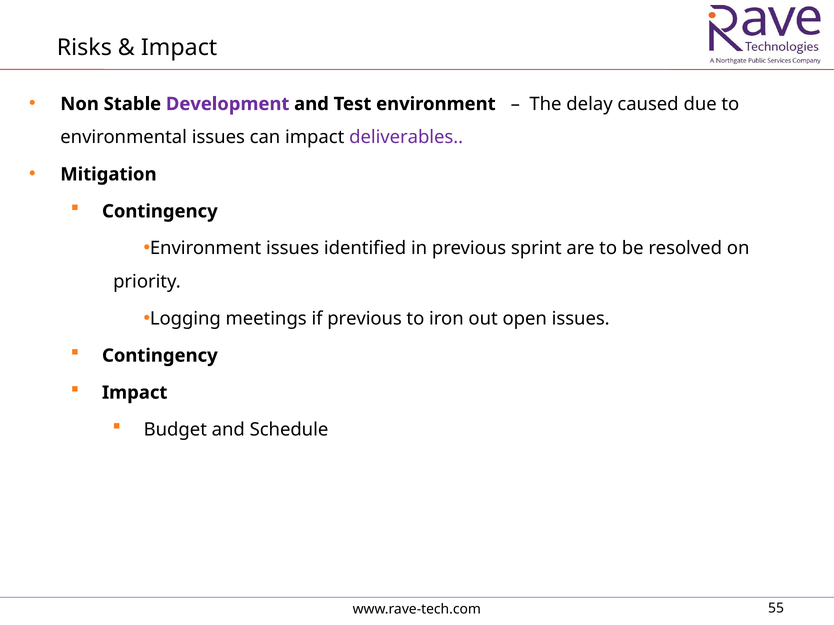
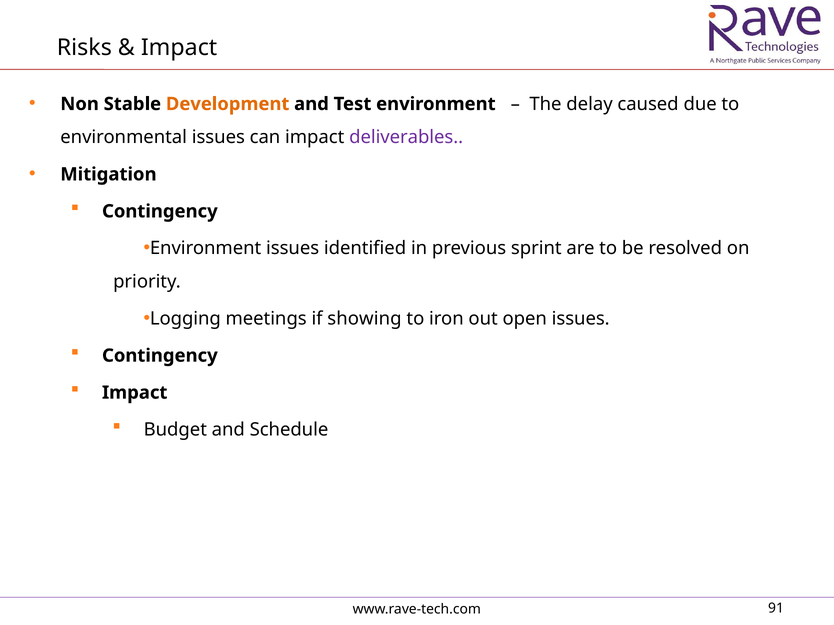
Development colour: purple -> orange (228, 104)
if previous: previous -> showing (364, 319)
55: 55 -> 91 (776, 609)
